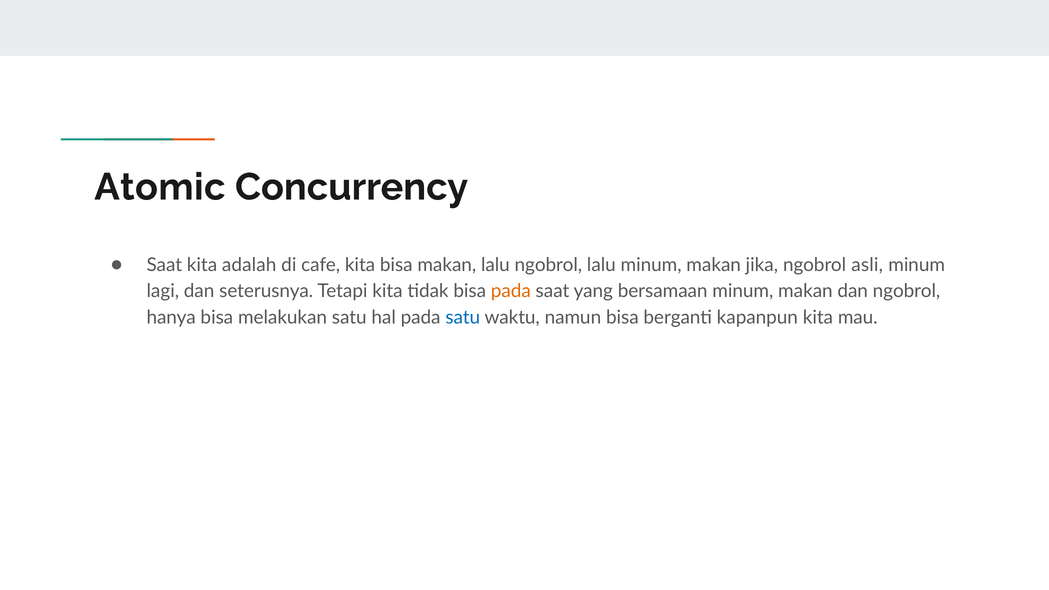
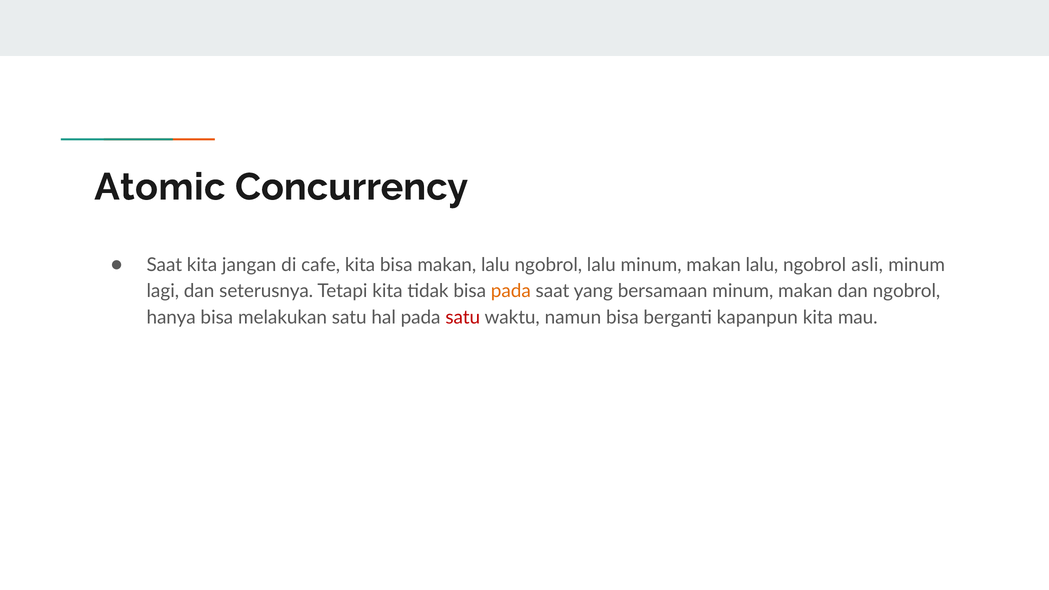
adalah: adalah -> jangan (249, 265)
minum makan jika: jika -> lalu (762, 265)
satu colour: blue -> red (463, 317)
